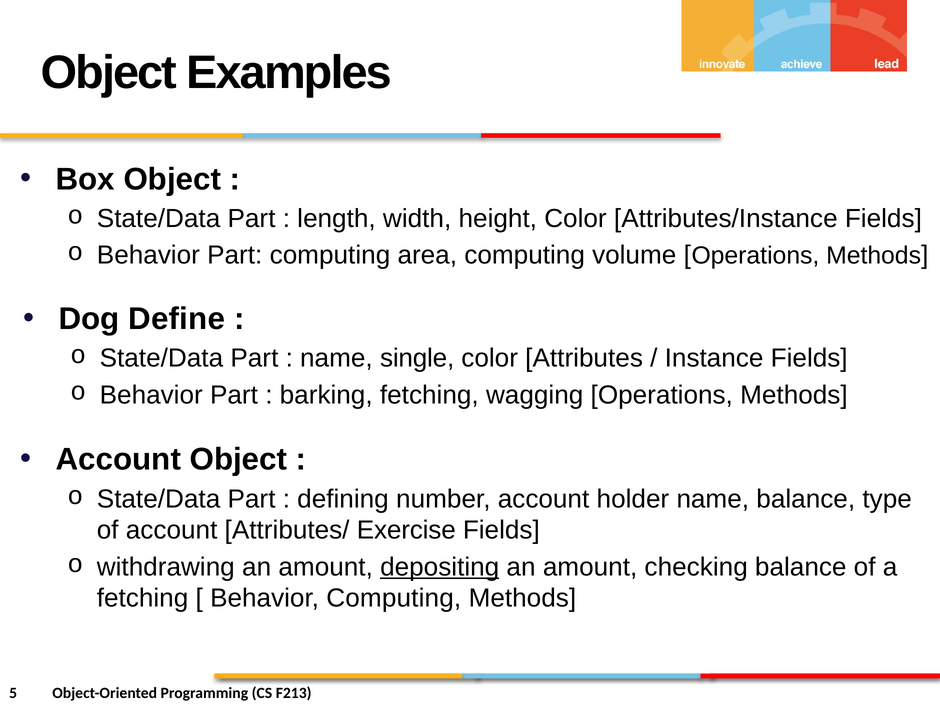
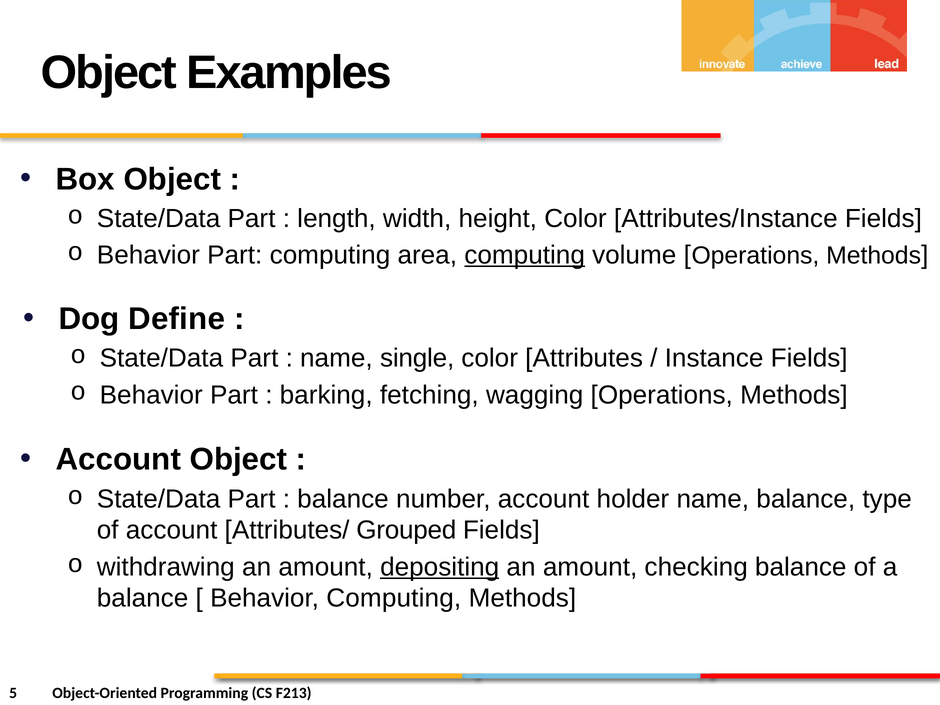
computing underline: none -> present (525, 255)
defining: defining -> balance (343, 499)
Exercise: Exercise -> Grouped (406, 530)
fetching: fetching -> balance (143, 598)
